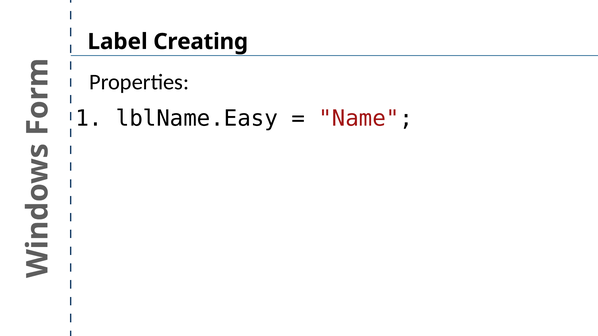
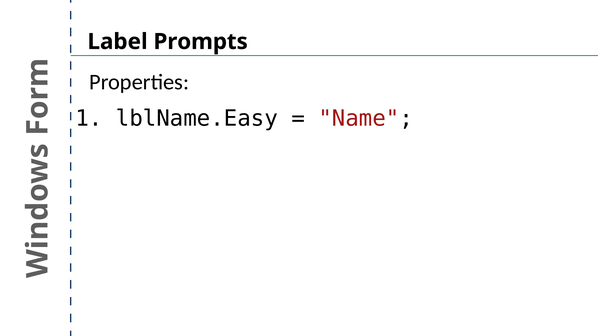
Creating: Creating -> Prompts (201, 42)
